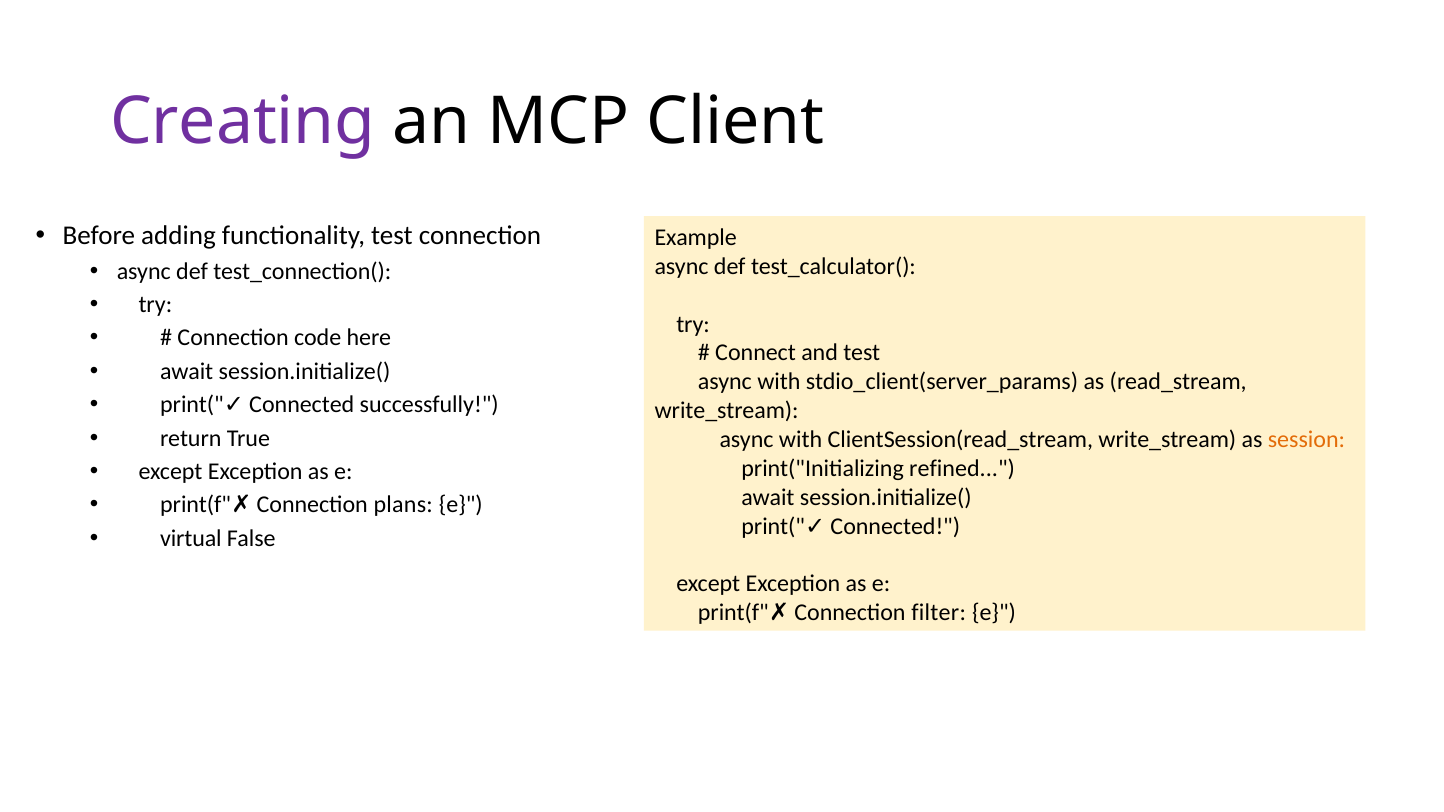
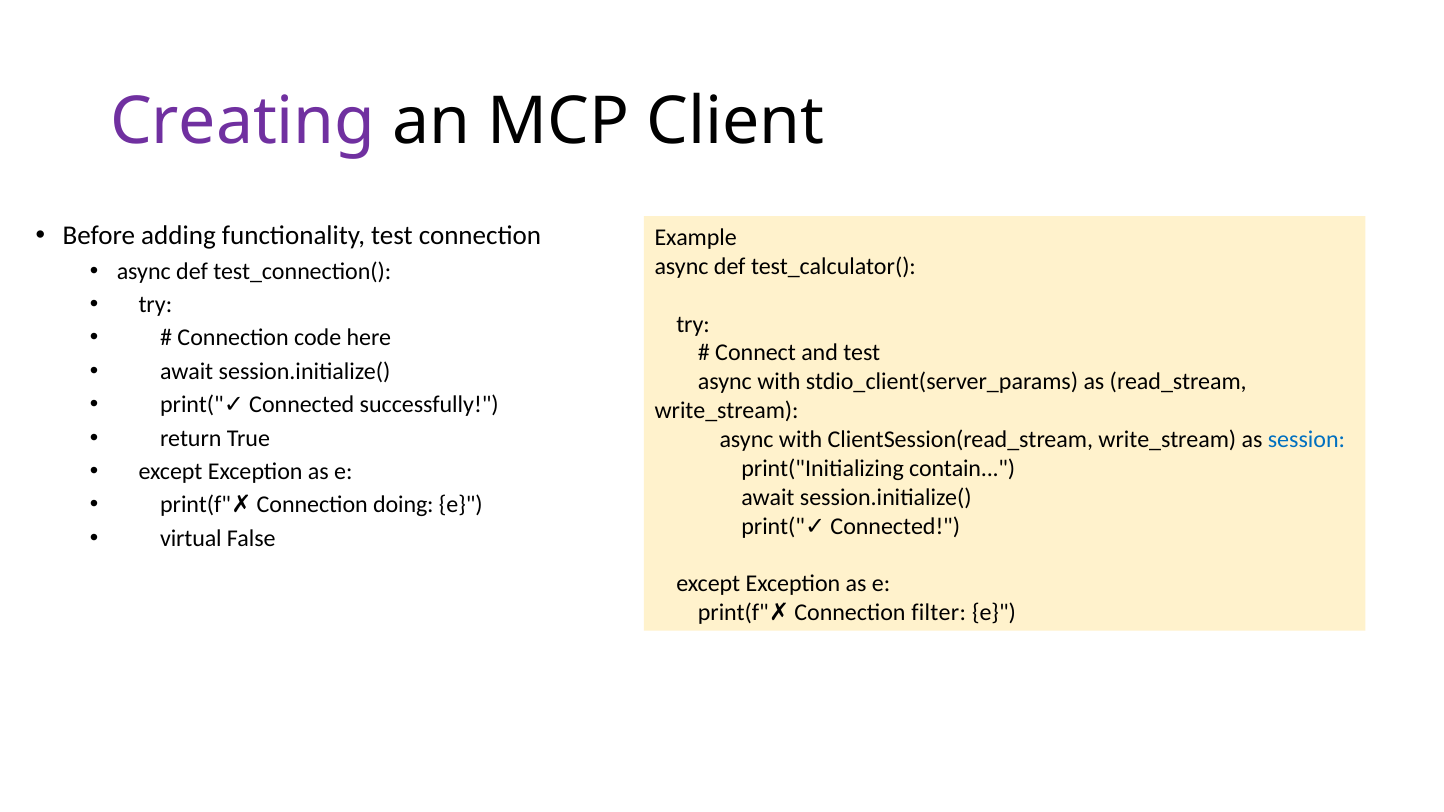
session colour: orange -> blue (1306, 440)
refined: refined -> contain (962, 469)
plans: plans -> doing (403, 505)
